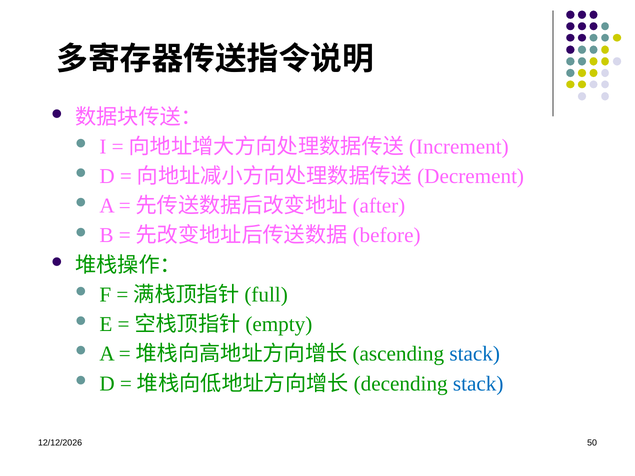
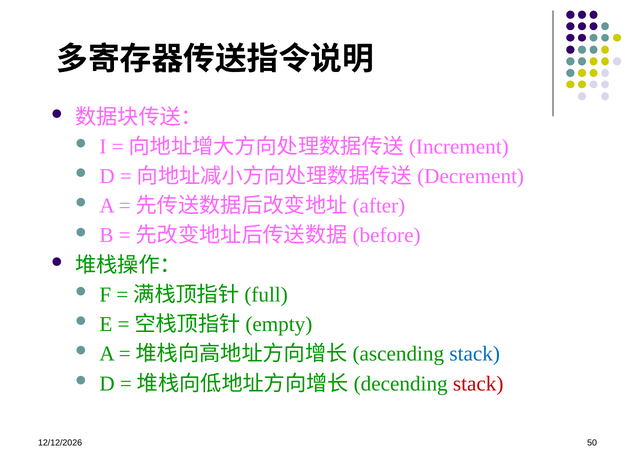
stack colour: blue -> red (478, 384)
